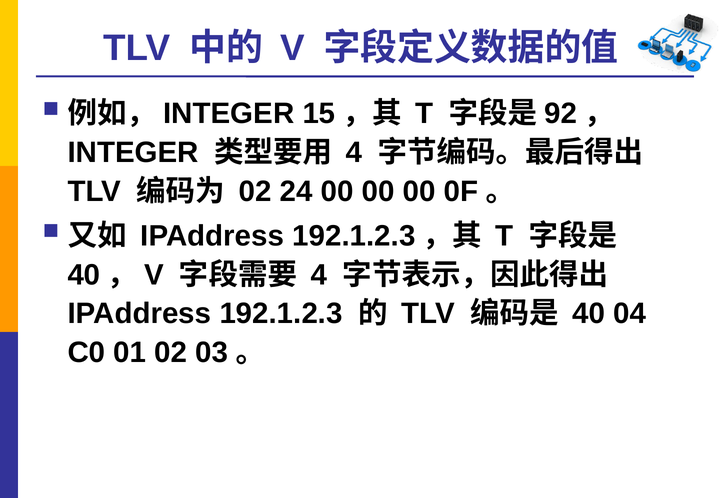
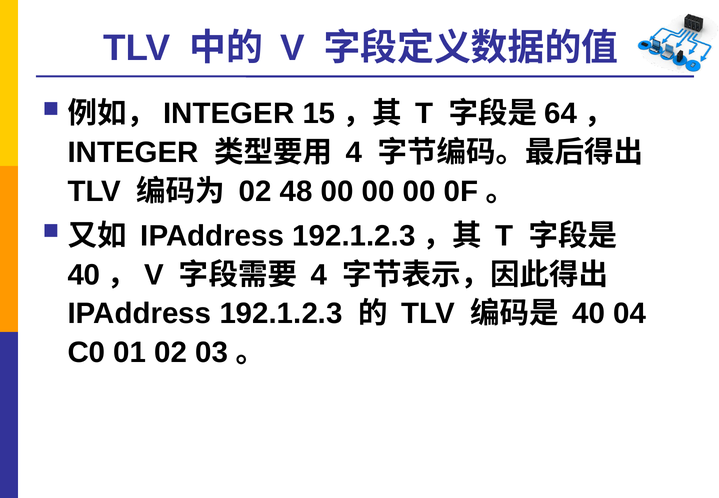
92: 92 -> 64 (561, 113)
24: 24 -> 48 (296, 191)
